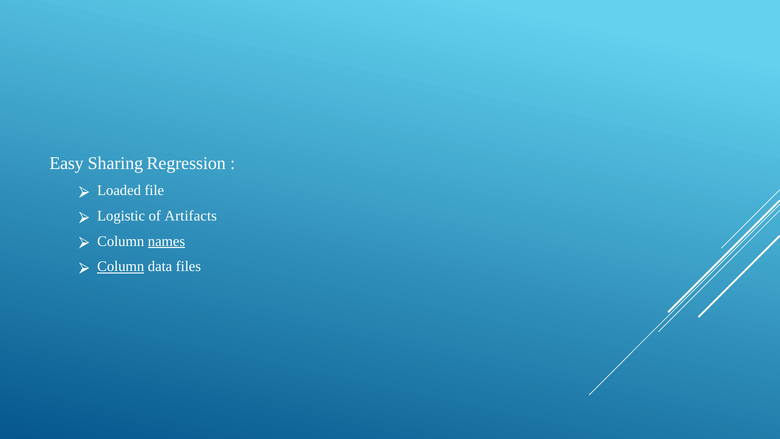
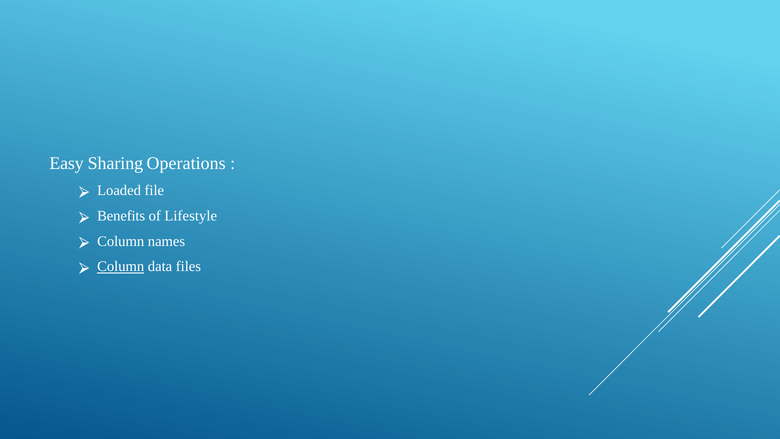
Regression: Regression -> Operations (186, 163)
Logistic: Logistic -> Benefits (121, 216)
Artifacts: Artifacts -> Lifestyle (191, 216)
names underline: present -> none (166, 241)
